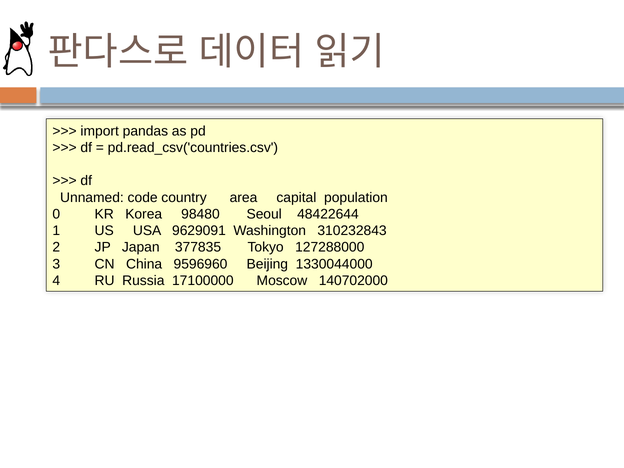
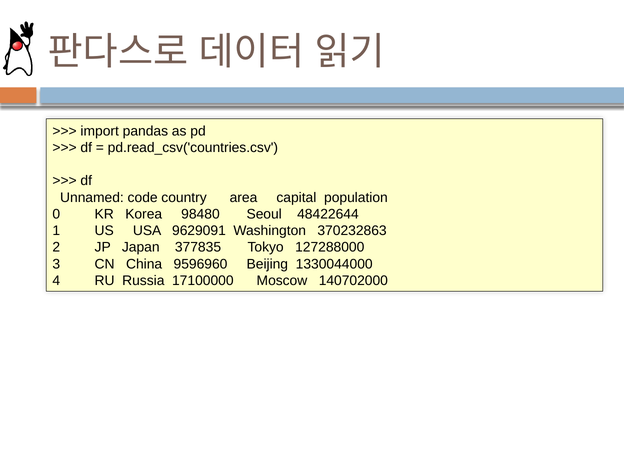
310232843: 310232843 -> 370232863 (352, 231)
